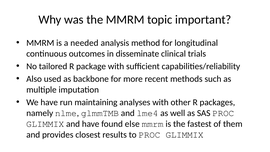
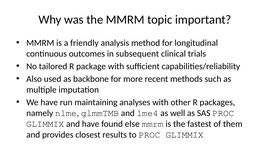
needed: needed -> friendly (84, 43)
disseminate: disseminate -> subsequent (137, 54)
